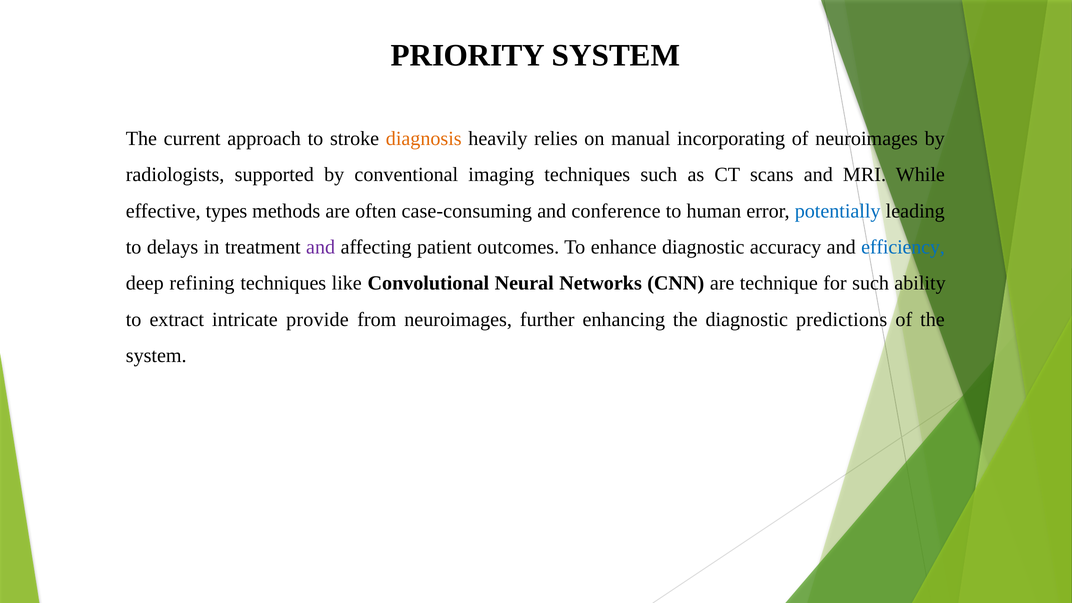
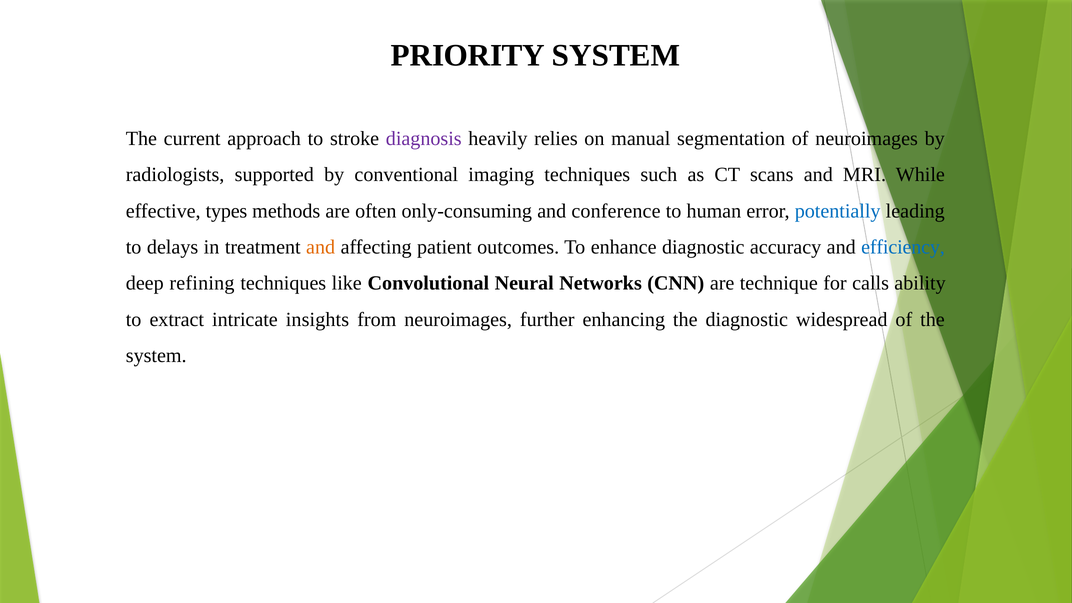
diagnosis colour: orange -> purple (424, 139)
incorporating: incorporating -> segmentation (731, 139)
case-consuming: case-consuming -> only-consuming (467, 211)
and colour: purple -> orange (321, 247)
for such: such -> calls (871, 283)
provide: provide -> insights (317, 319)
predictions: predictions -> widespread (842, 319)
